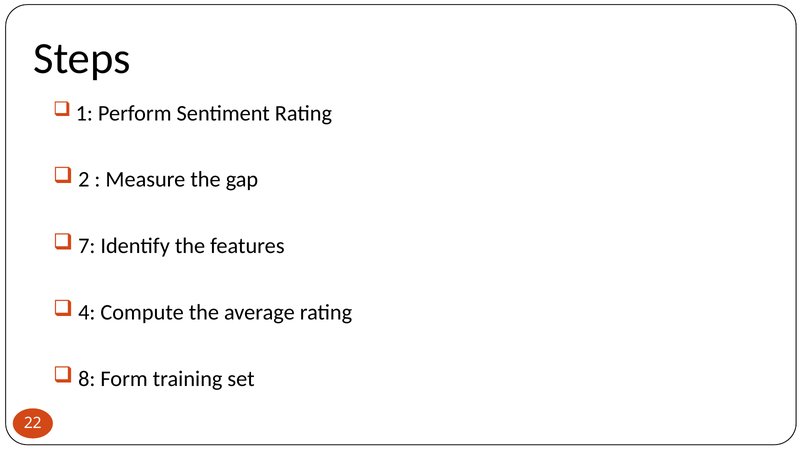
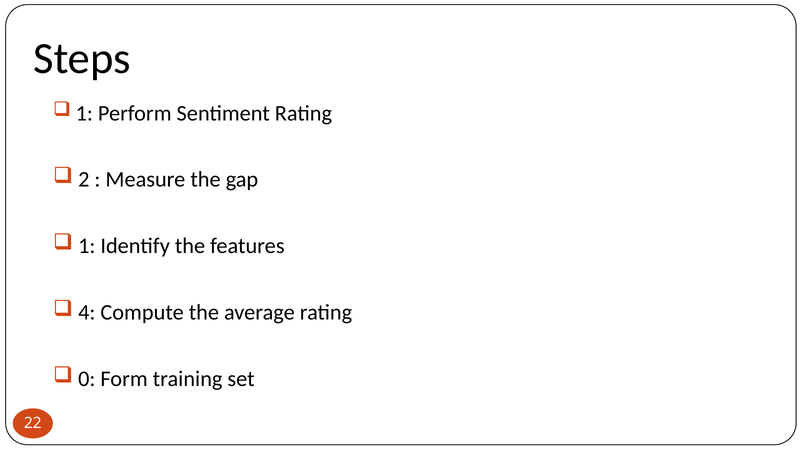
7: 7 -> 1 (87, 246)
8: 8 -> 0 (87, 379)
